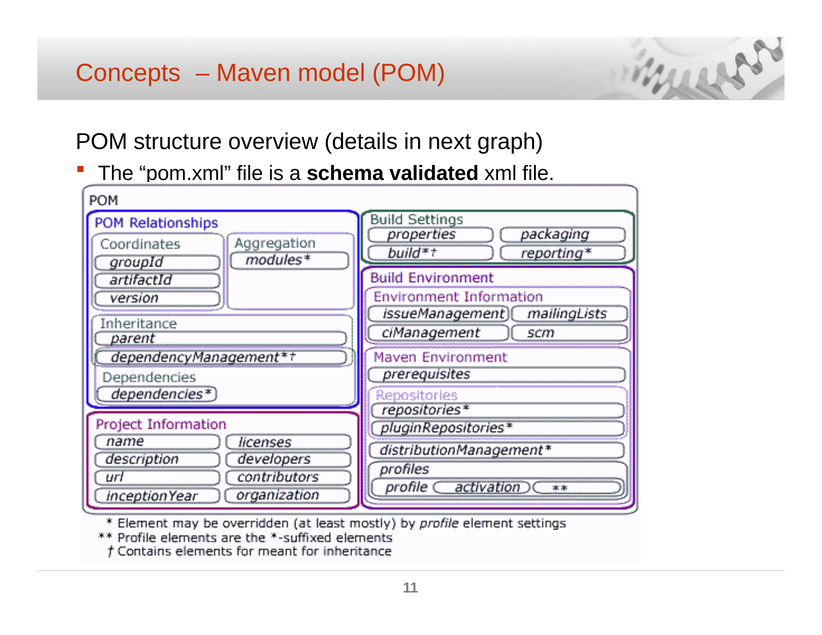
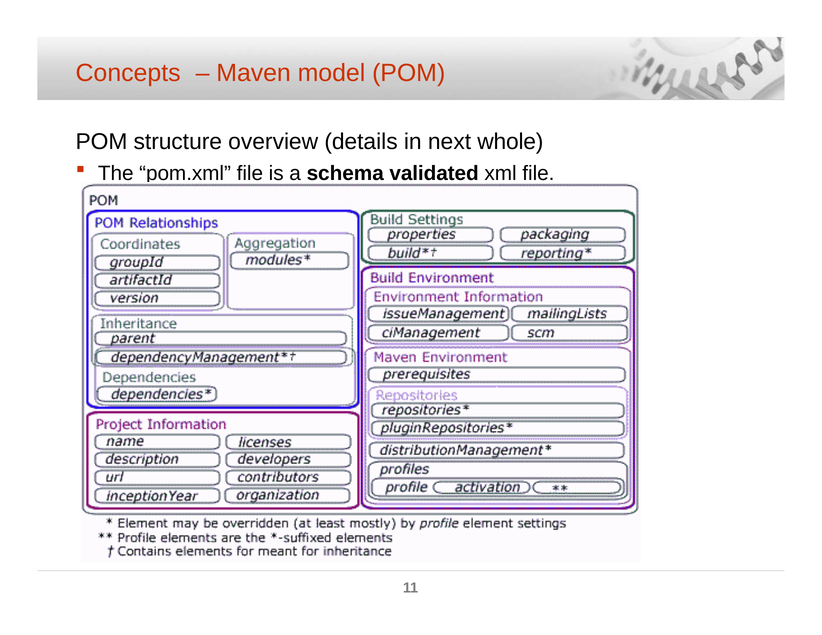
graph: graph -> whole (510, 142)
